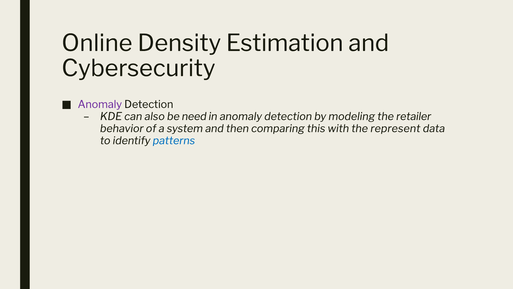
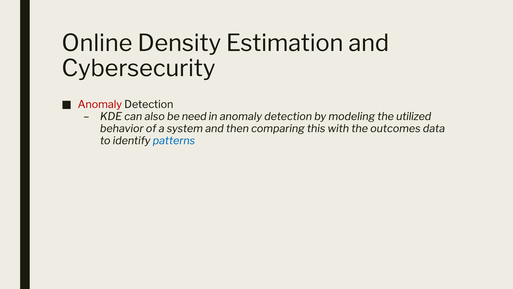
Anomaly colour: purple -> red (100, 104)
retailer: retailer -> utilized (414, 116)
represent: represent -> outcomes (395, 128)
